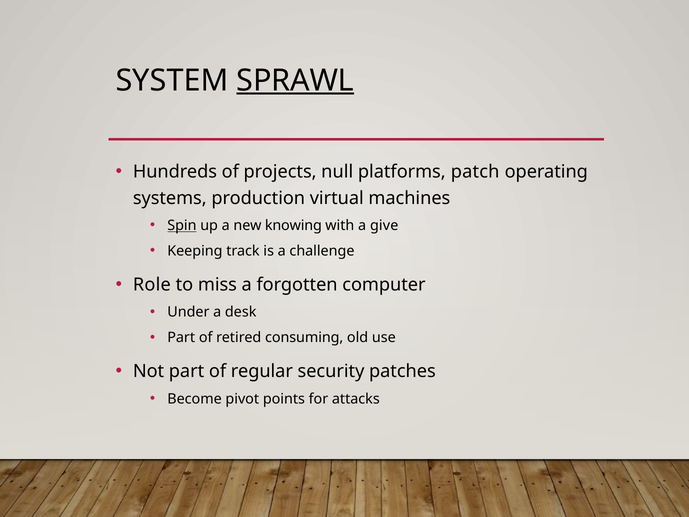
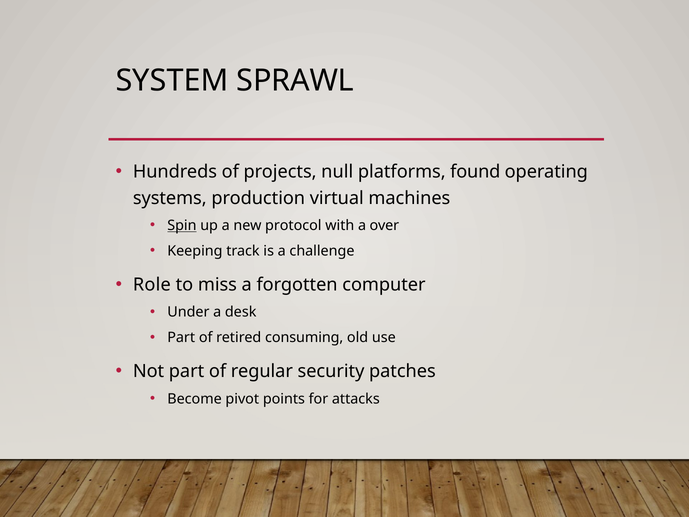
SPRAWL underline: present -> none (295, 80)
patch: patch -> found (475, 172)
knowing: knowing -> protocol (293, 225)
give: give -> over (384, 225)
